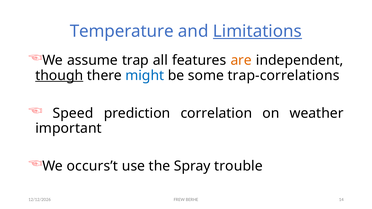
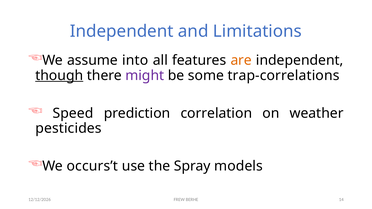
Temperature: Temperature -> Independent (122, 31)
Limitations underline: present -> none (257, 31)
trap: trap -> into (135, 60)
might colour: blue -> purple (145, 75)
important: important -> pesticides (68, 128)
trouble: trouble -> models (238, 166)
